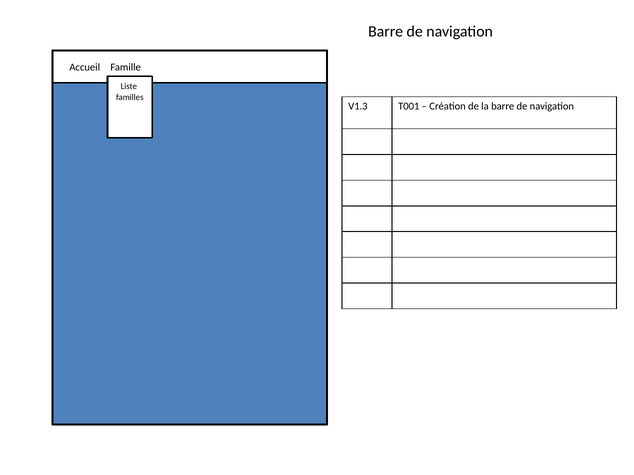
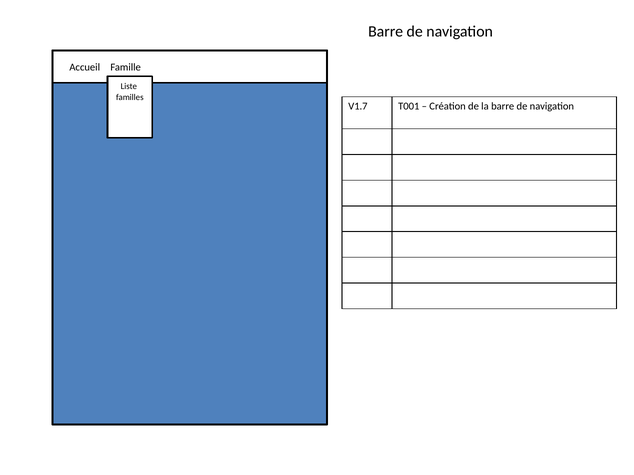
V1.3: V1.3 -> V1.7 (358, 107)
